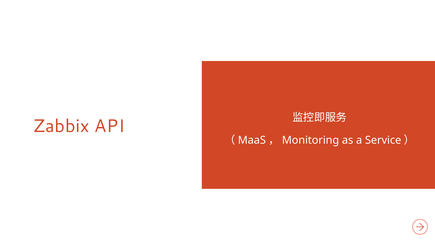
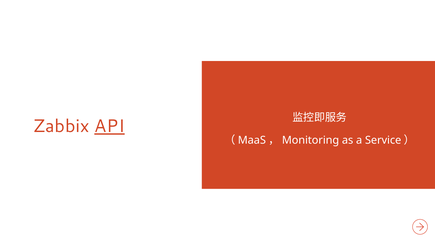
API underline: none -> present (110, 126)
